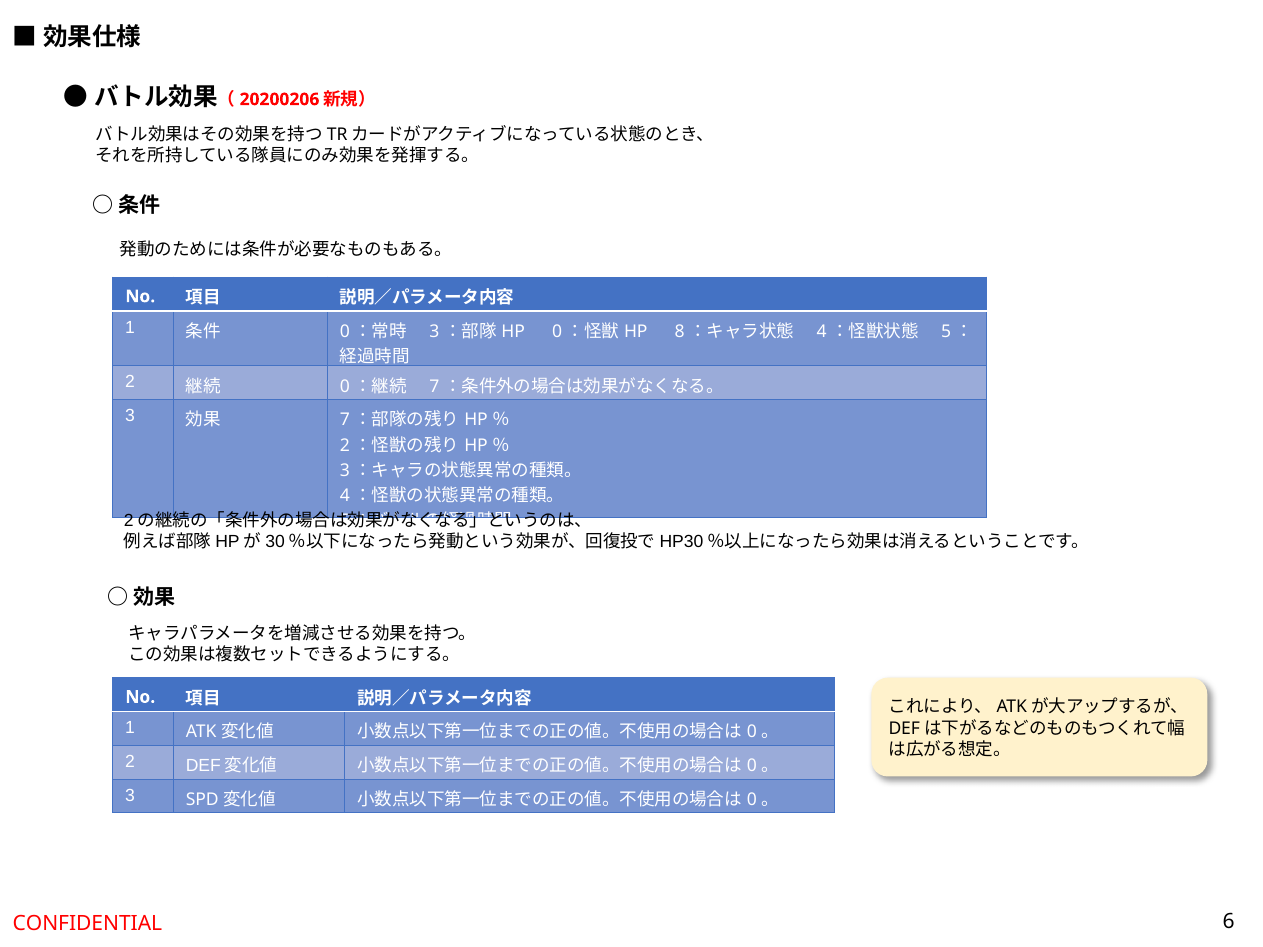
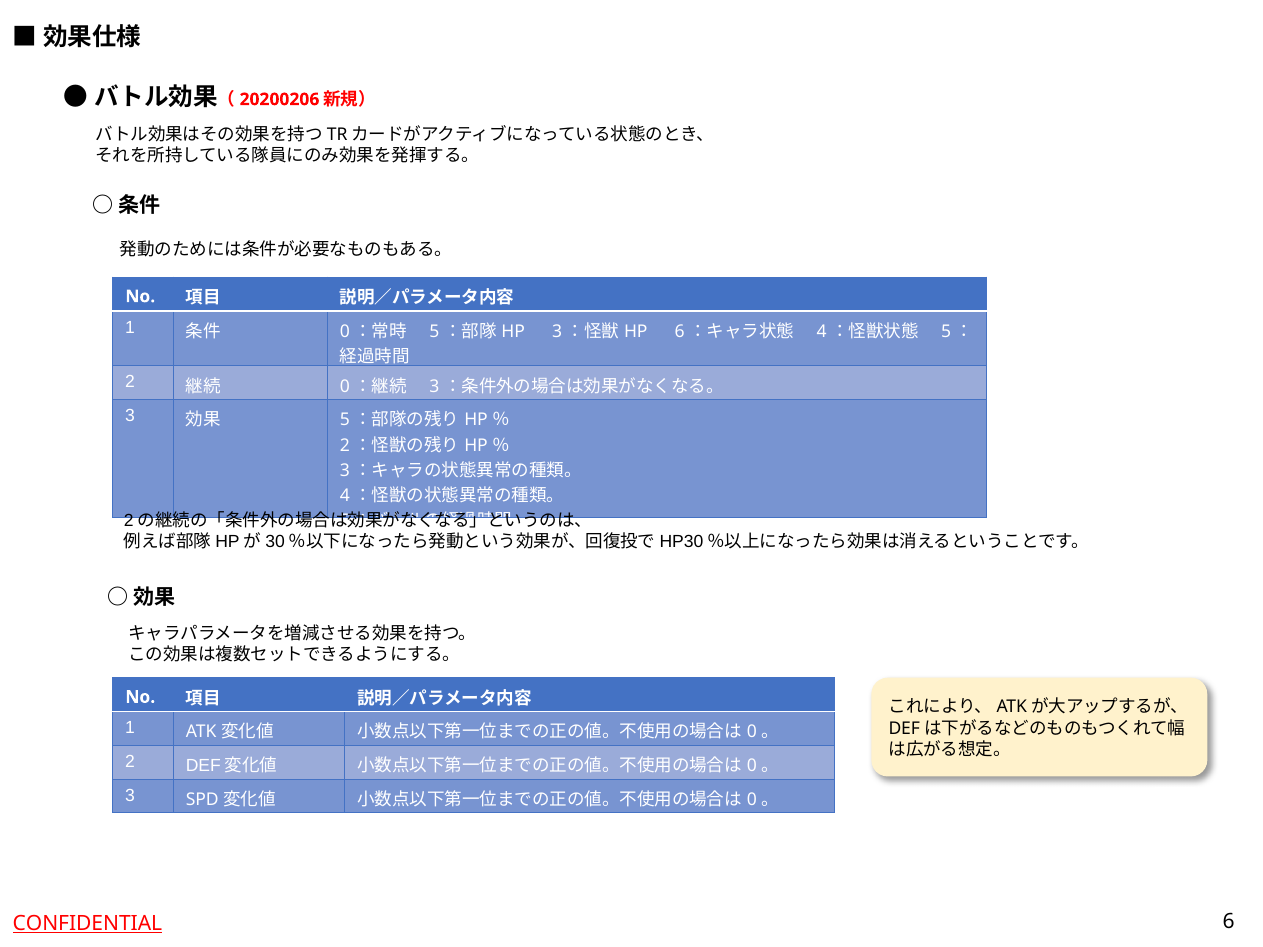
3: 3 -> 5 (434, 332)
0: 0 -> 3 (557, 332)
8: 8 -> 6 (680, 332)
7: 7 -> 3 (434, 387)
7: 7 -> 5 (345, 420)
CONFIDENTIAL underline: none -> present (87, 923)
